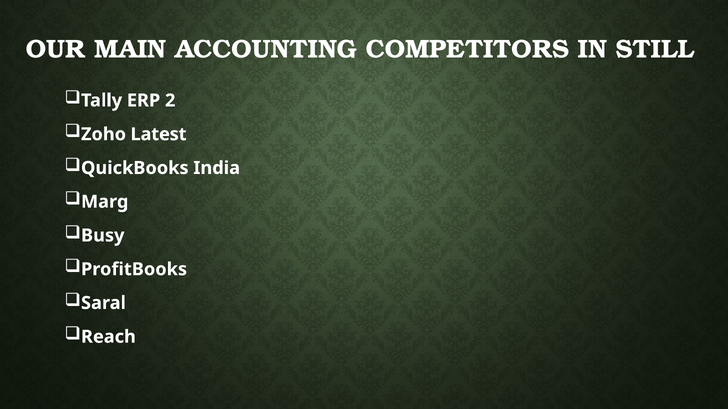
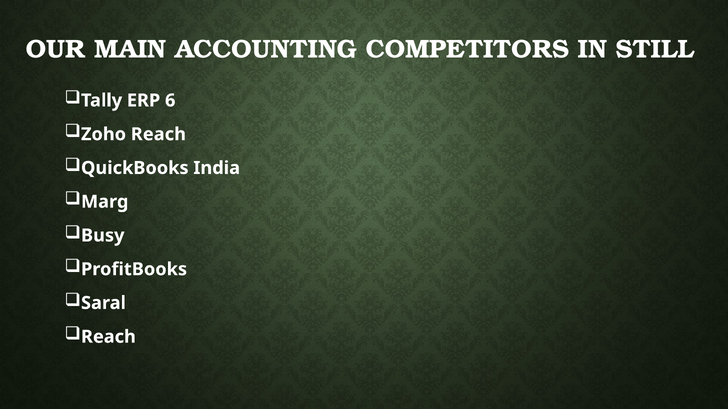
2: 2 -> 6 (170, 101)
Zoho Latest: Latest -> Reach (158, 134)
